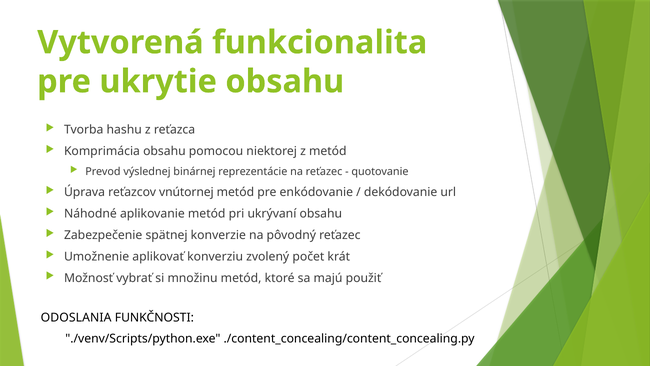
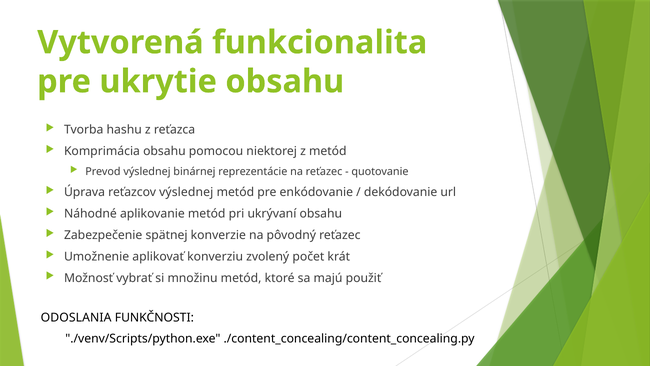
reťazcov vnútornej: vnútornej -> výslednej (186, 192)
